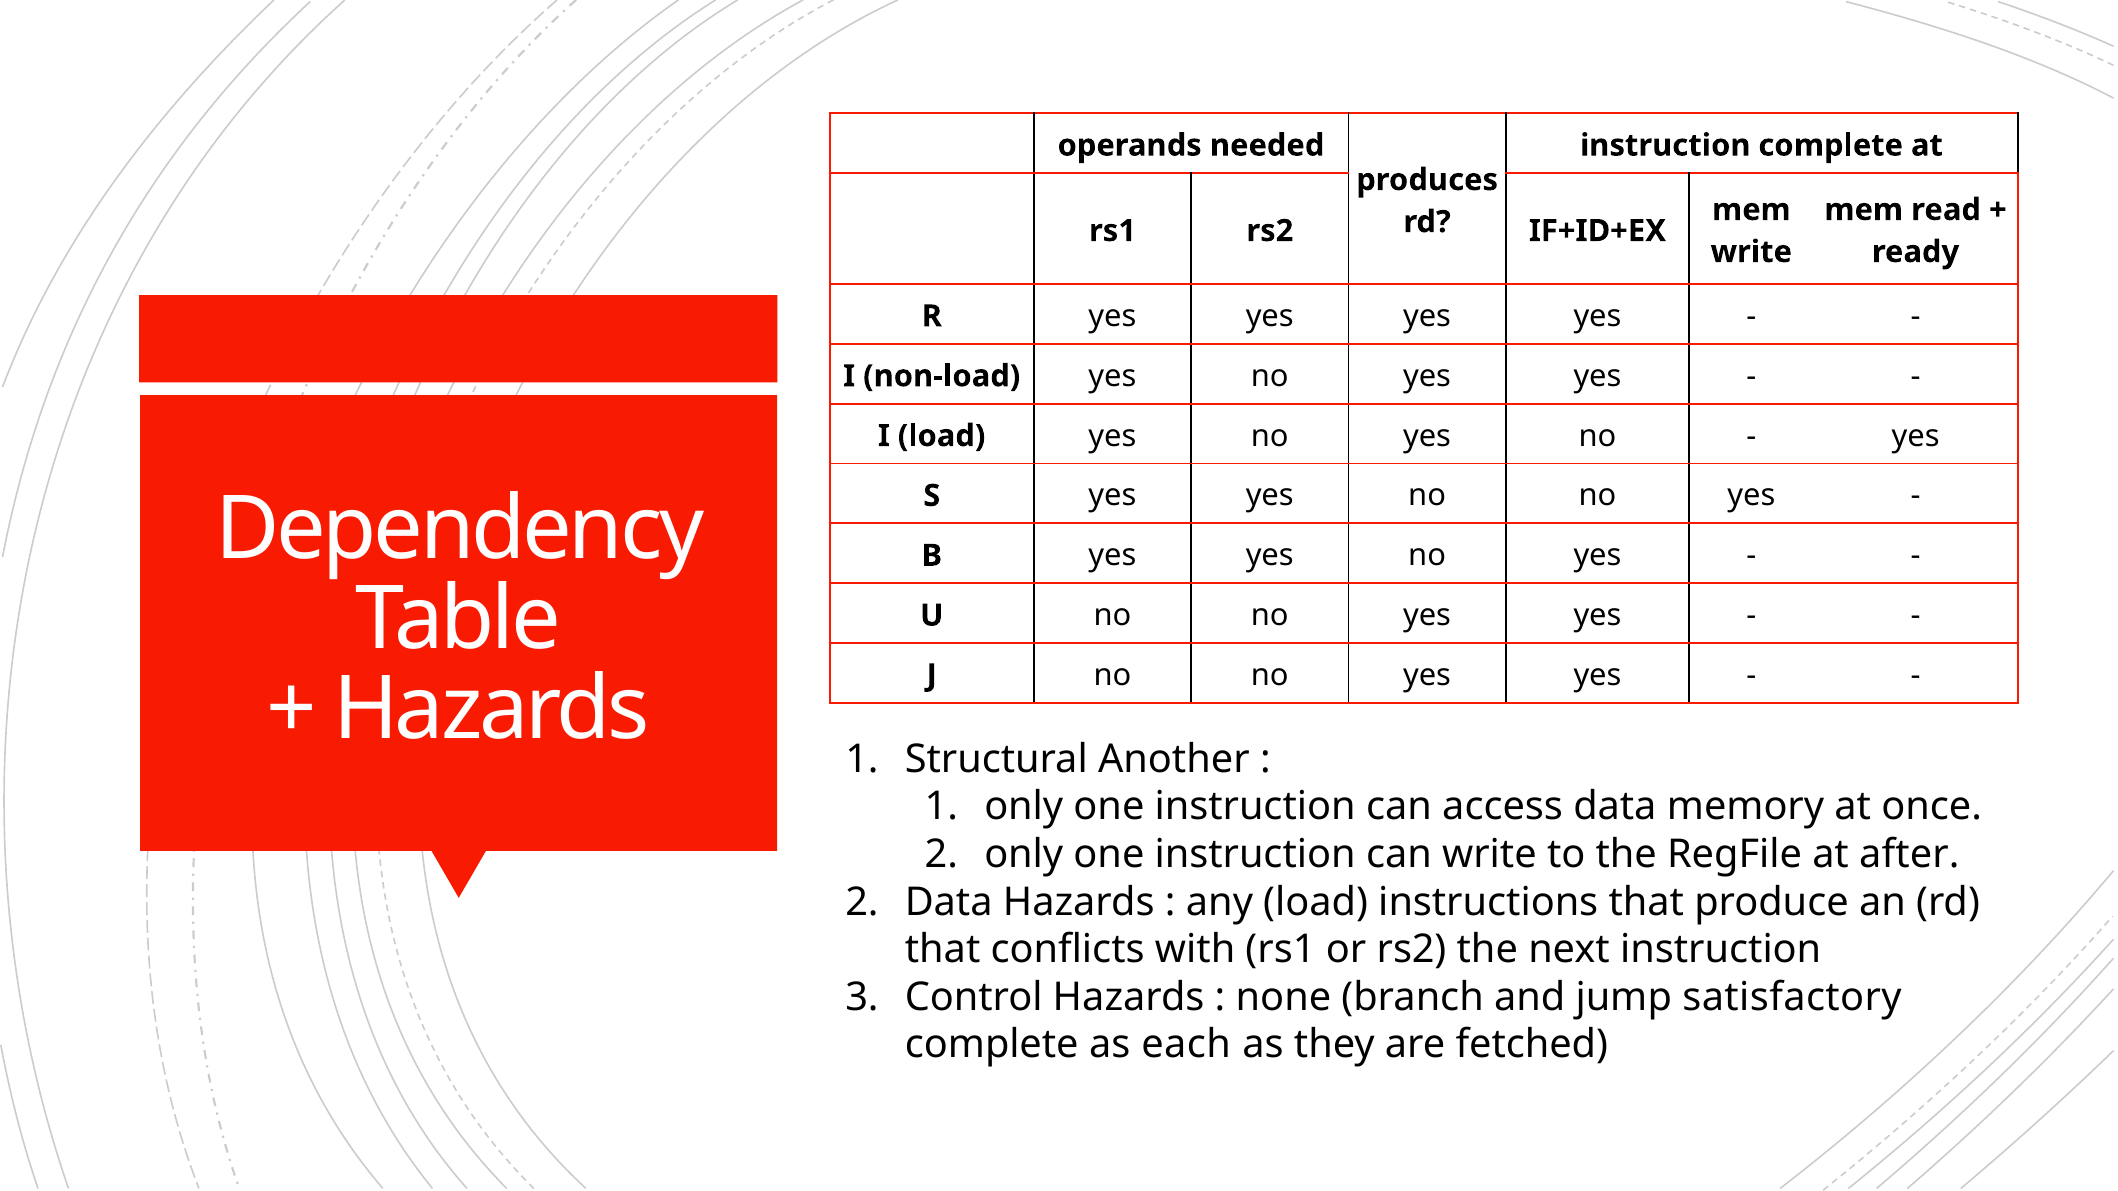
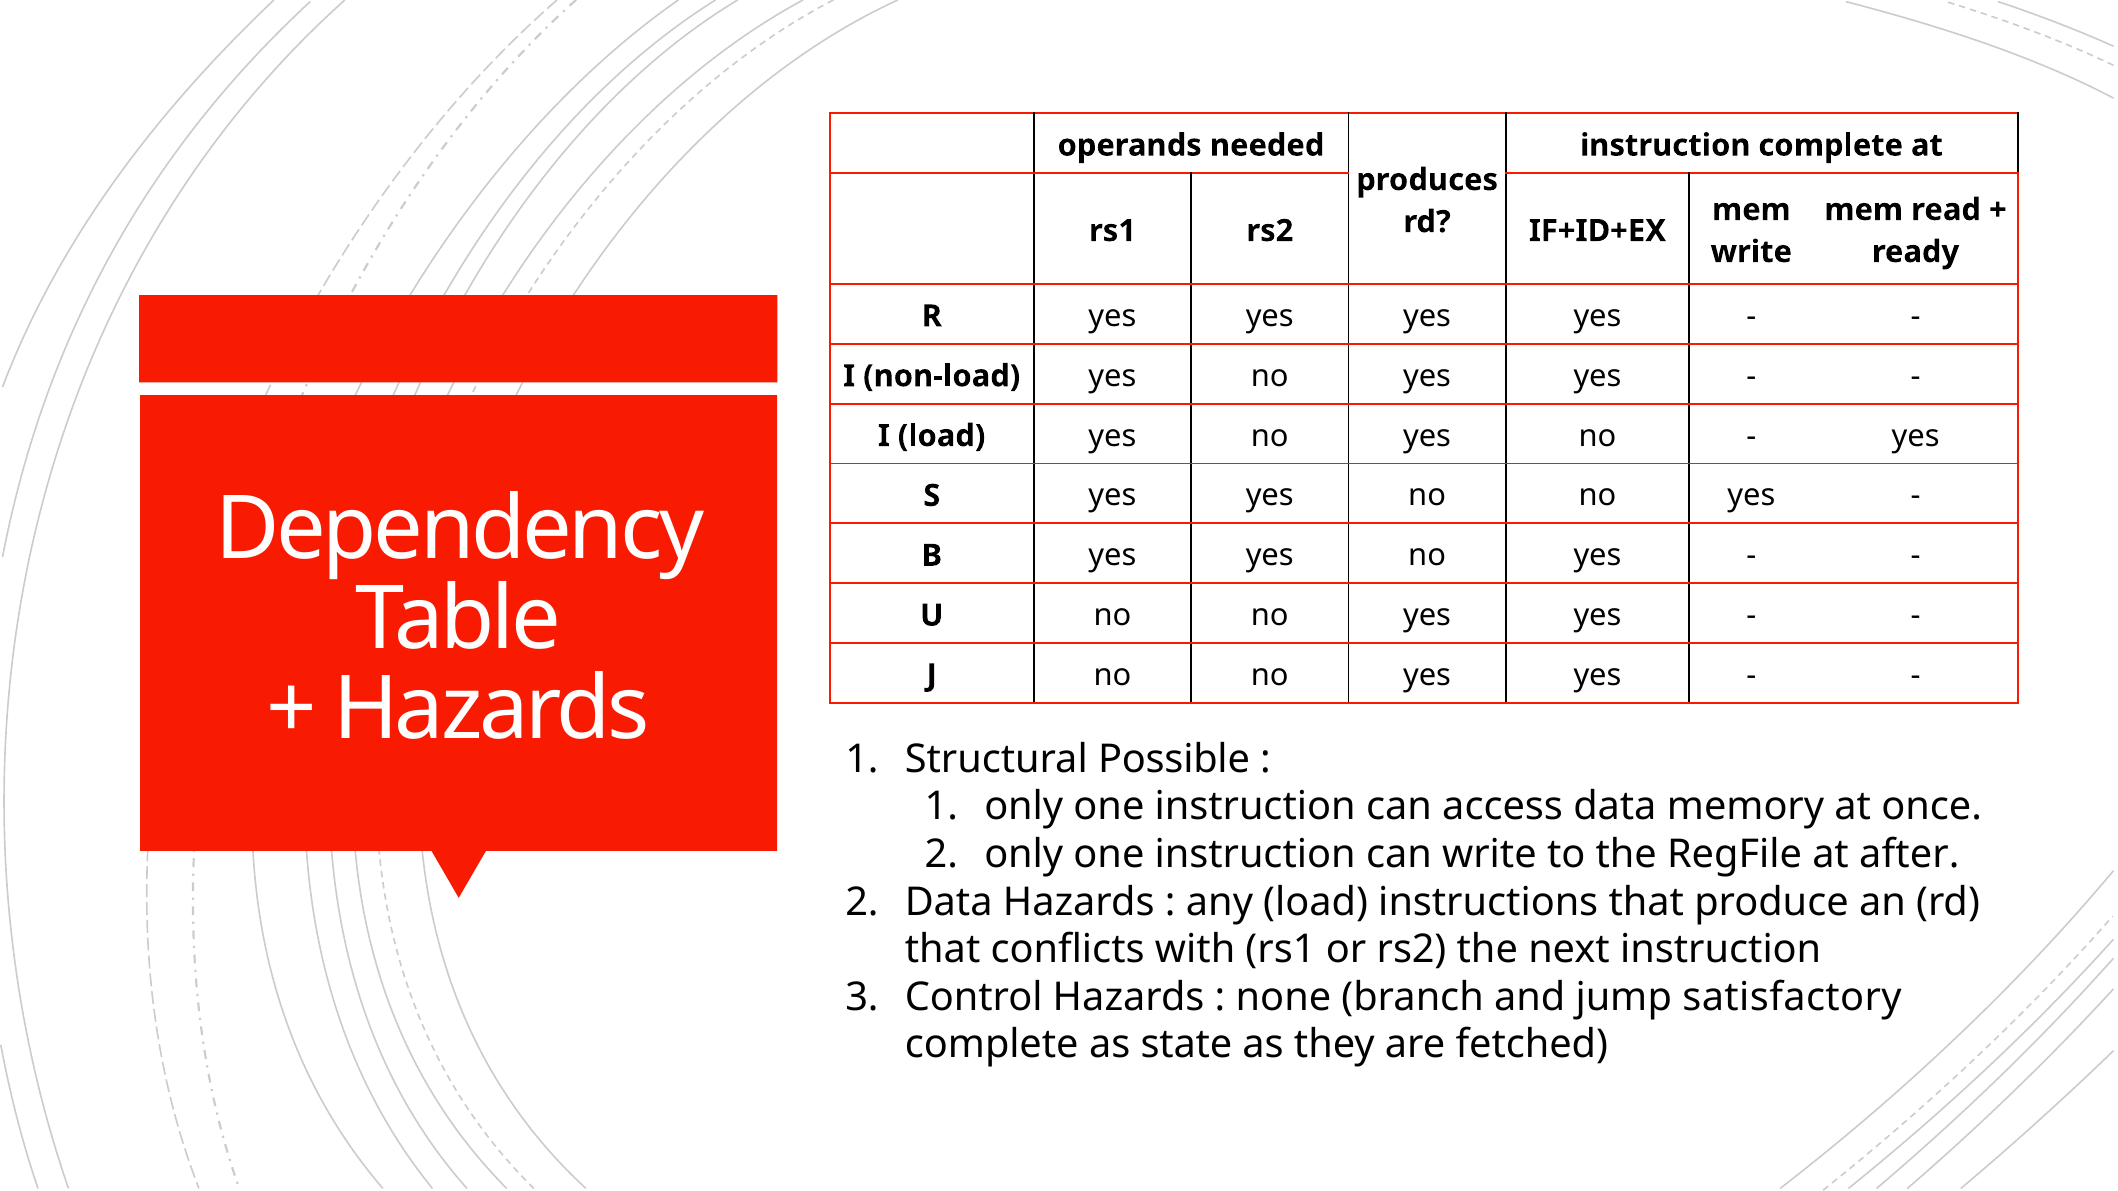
Another: Another -> Possible (1174, 759)
each: each -> state (1186, 1045)
